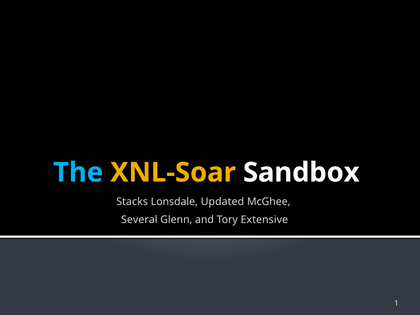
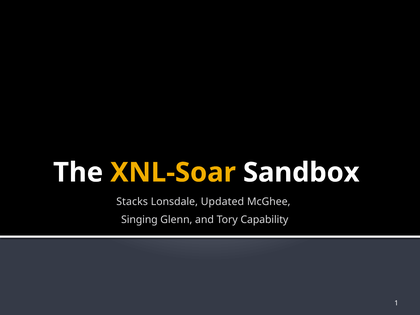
The colour: light blue -> white (78, 173)
Several: Several -> Singing (139, 220)
Extensive: Extensive -> Capability (264, 220)
